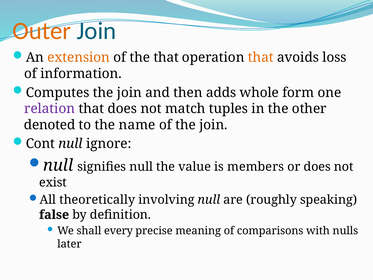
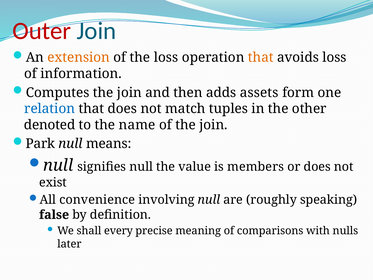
Outer colour: orange -> red (42, 31)
the that: that -> loss (166, 57)
whole: whole -> assets (259, 92)
relation colour: purple -> blue (50, 109)
Cont: Cont -> Park (40, 144)
ignore: ignore -> means (109, 144)
theoretically: theoretically -> convenience (97, 200)
